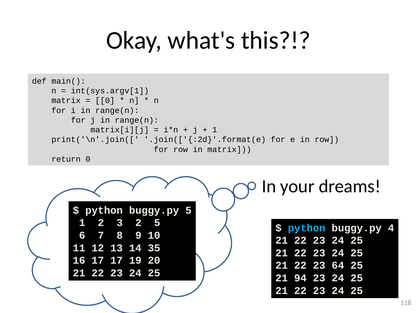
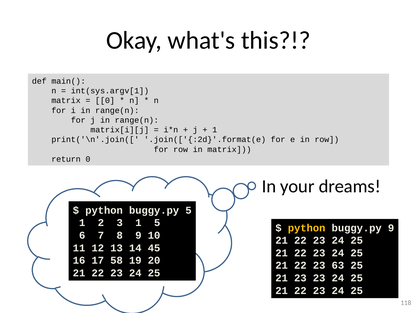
3 2: 2 -> 1 (138, 223)
python colour: light blue -> yellow (307, 228)
buggy.py 4: 4 -> 9 (391, 228)
35: 35 -> 45 (154, 248)
17 17: 17 -> 58 (117, 260)
64: 64 -> 63 (338, 265)
21 94: 94 -> 23 (300, 278)
